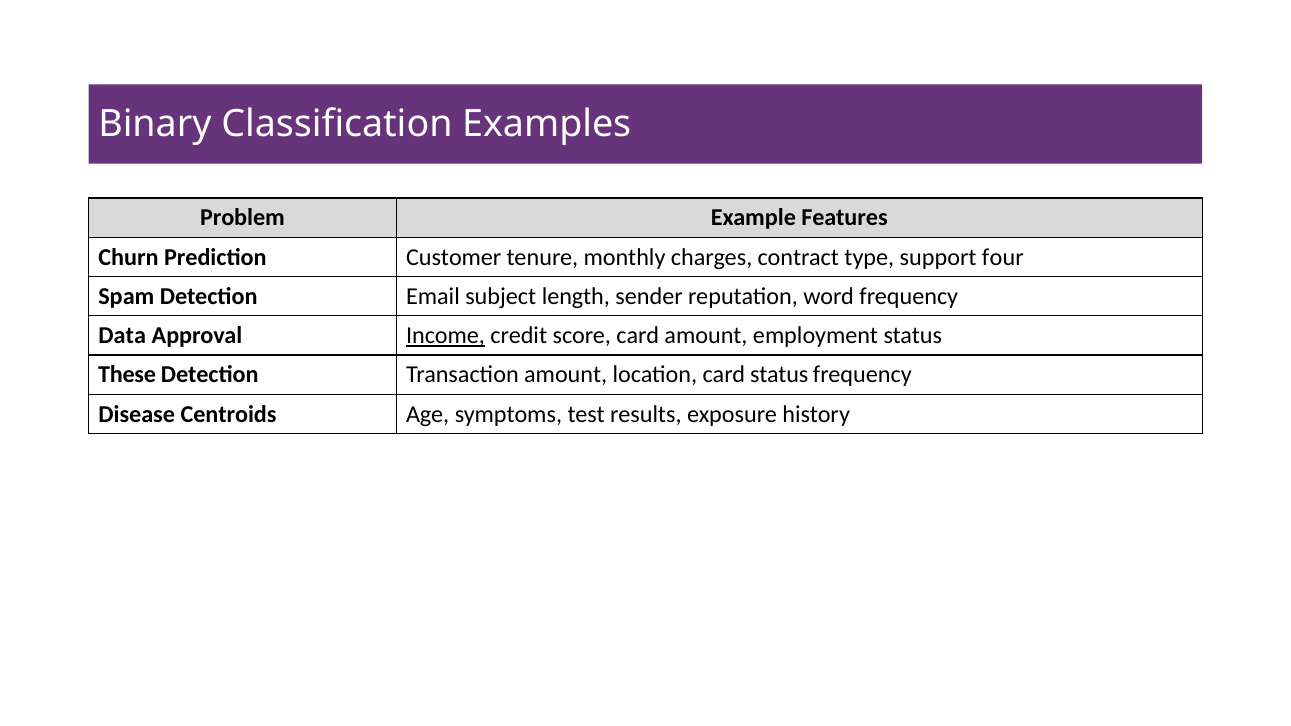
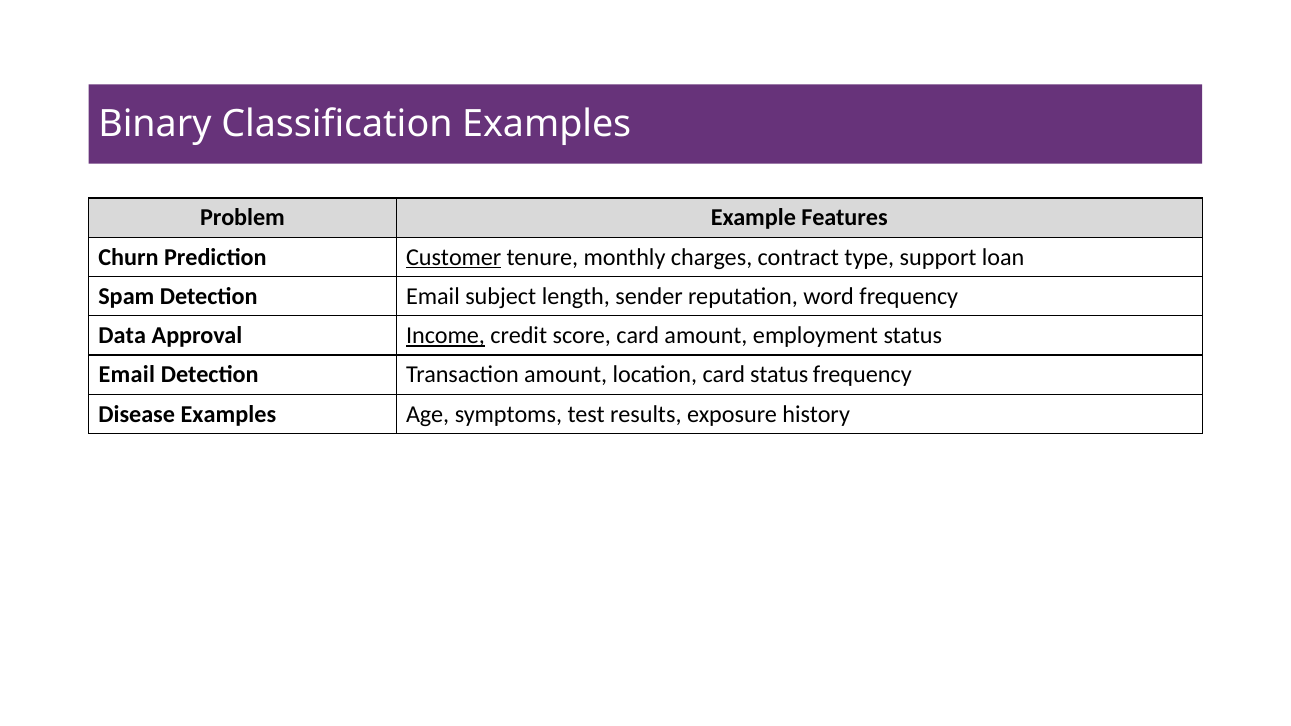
Customer underline: none -> present (454, 257)
four: four -> loan (1003, 257)
These: These -> Email (127, 375)
Disease Centroids: Centroids -> Examples (228, 414)
